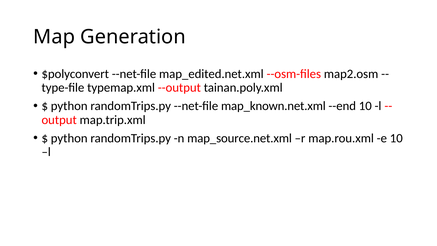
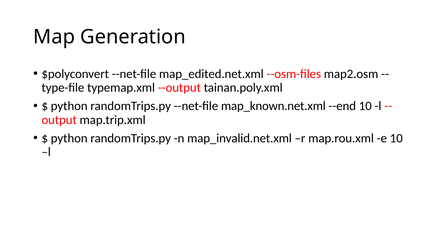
map_source.net.xml: map_source.net.xml -> map_invalid.net.xml (240, 138)
